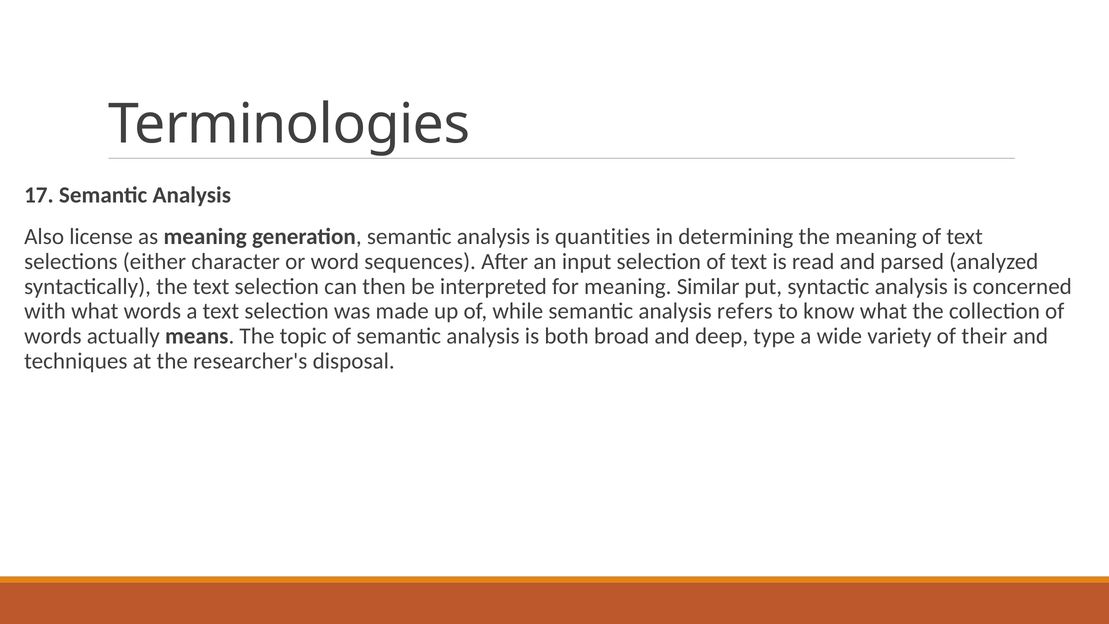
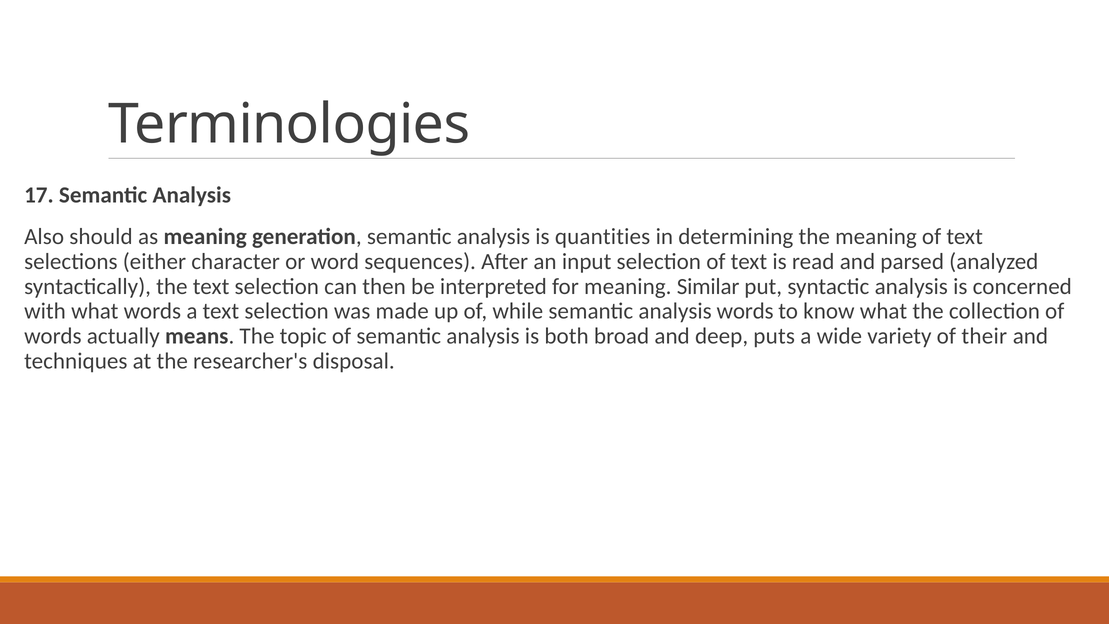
license: license -> should (101, 236)
analysis refers: refers -> words (745, 311)
type: type -> puts (774, 336)
